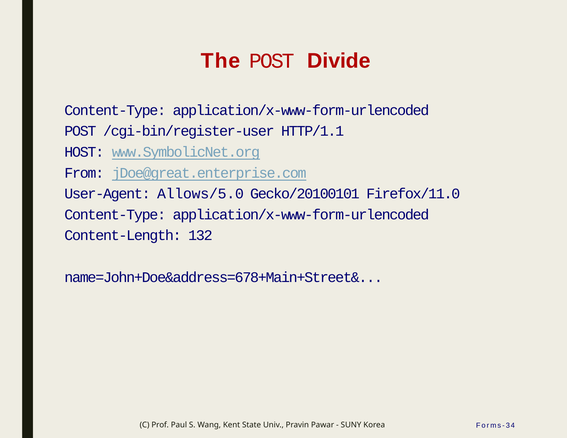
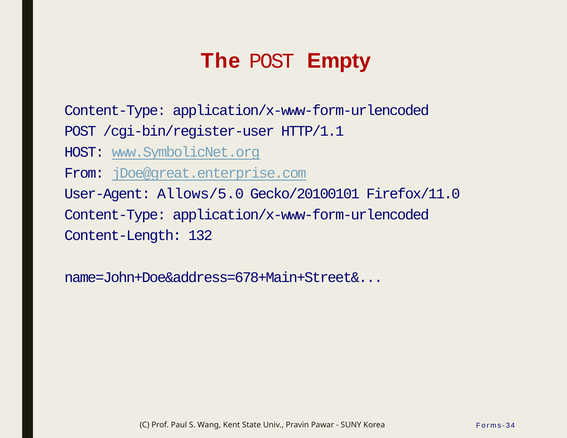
Divide: Divide -> Empty (339, 61)
